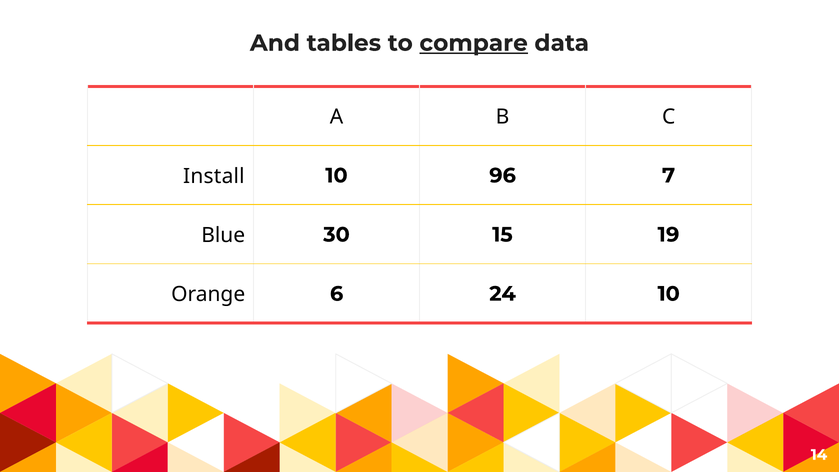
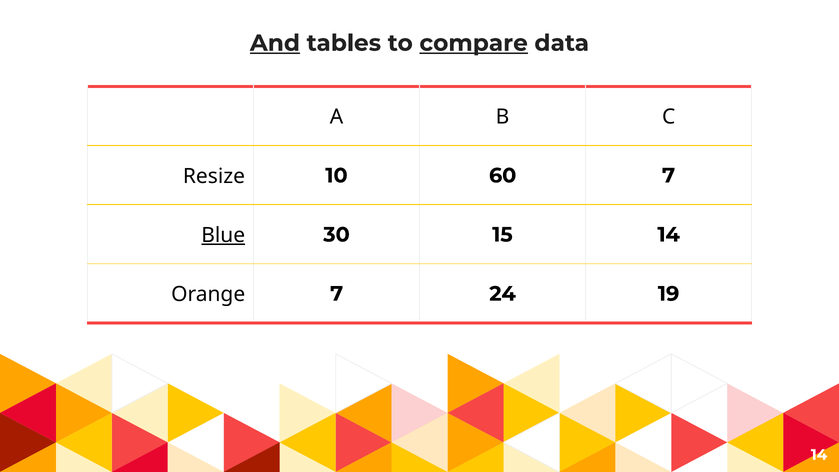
And underline: none -> present (275, 43)
Install: Install -> Resize (214, 176)
96: 96 -> 60 (503, 176)
Blue underline: none -> present (223, 235)
15 19: 19 -> 14 (669, 235)
Orange 6: 6 -> 7 (337, 294)
24 10: 10 -> 19 (669, 294)
